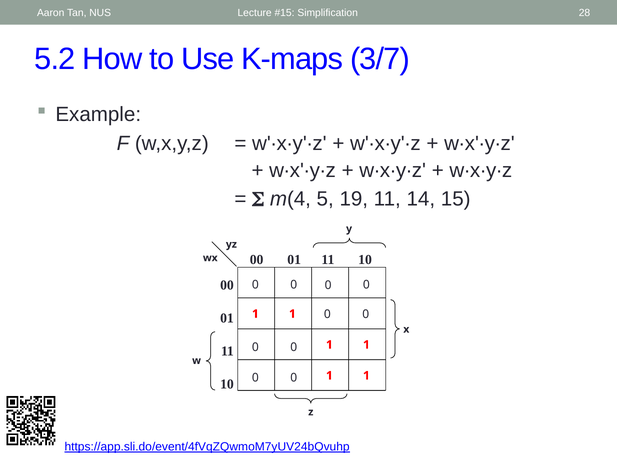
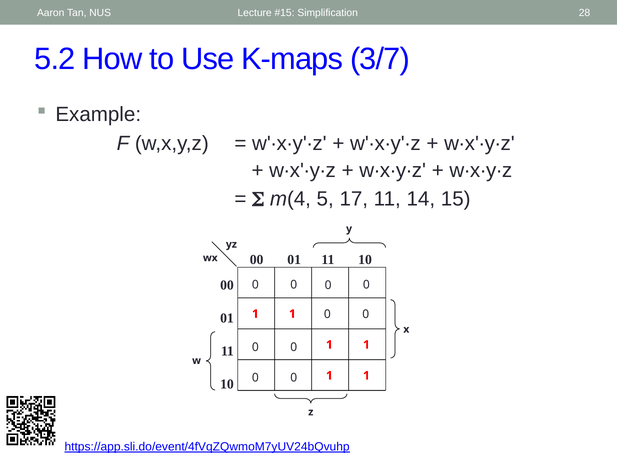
19: 19 -> 17 (354, 199)
